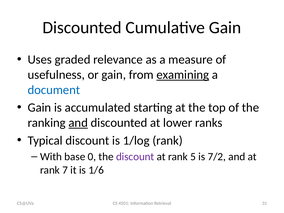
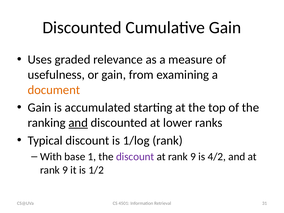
examining underline: present -> none (183, 75)
document colour: blue -> orange (54, 90)
0: 0 -> 1 (92, 157)
5: 5 -> 9 (193, 157)
7/2: 7/2 -> 4/2 (217, 157)
7: 7 -> 9 (65, 170)
1/6: 1/6 -> 1/2 (96, 170)
